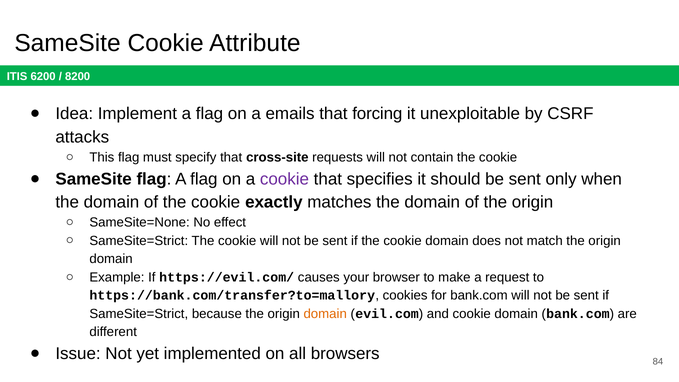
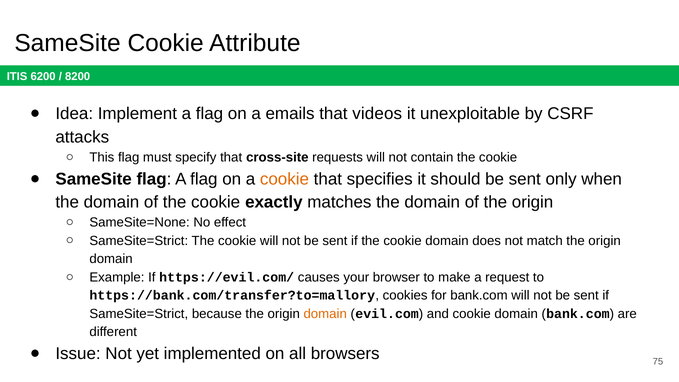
forcing: forcing -> videos (377, 114)
cookie colour: purple -> orange (284, 179)
84: 84 -> 75 (658, 361)
